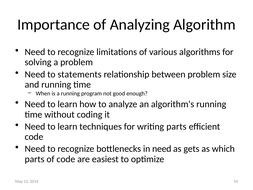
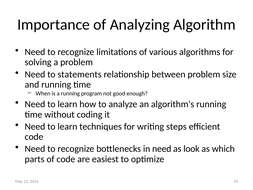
writing parts: parts -> steps (176, 126)
gets: gets -> look (191, 149)
